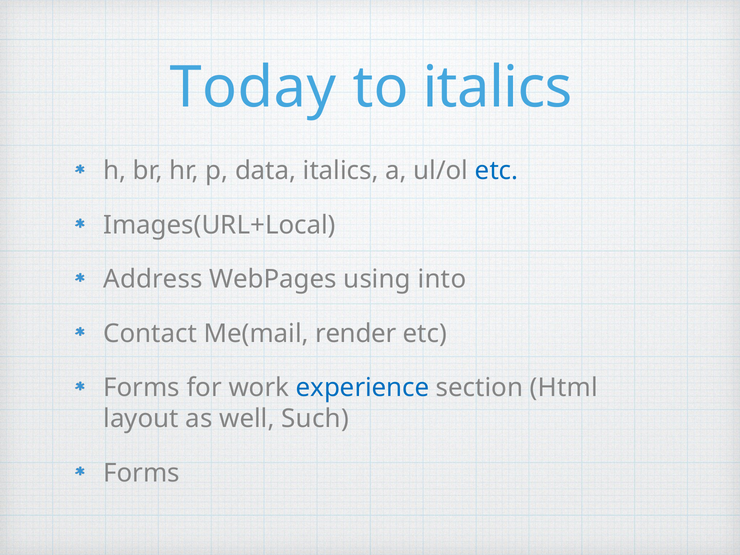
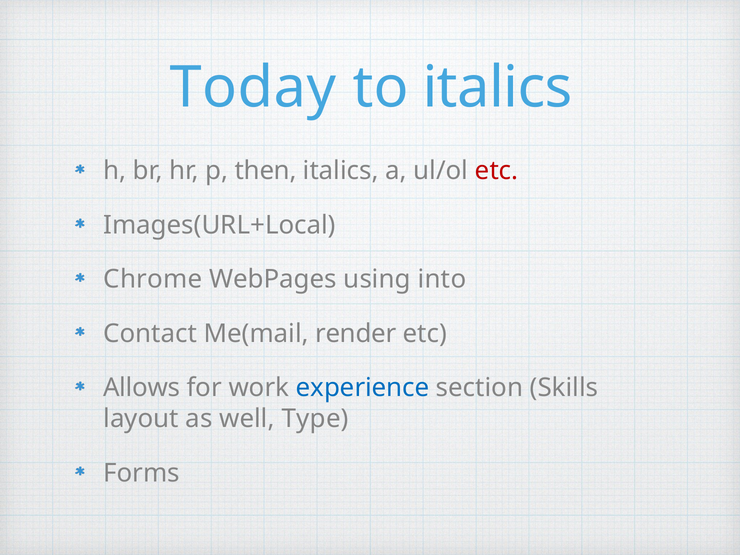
data: data -> then (266, 171)
etc colour: blue -> red (497, 171)
Address: Address -> Chrome (153, 279)
Forms: Forms -> Allows (142, 388)
Html: Html -> Skills (564, 388)
Such: Such -> Type (315, 419)
